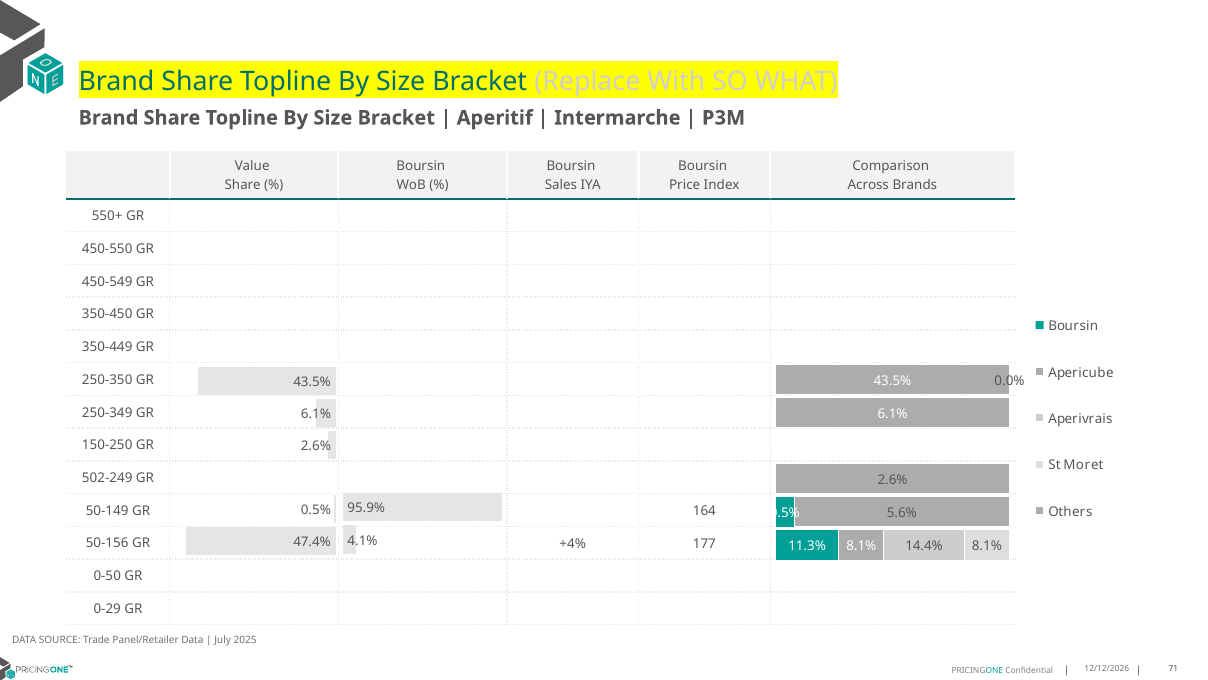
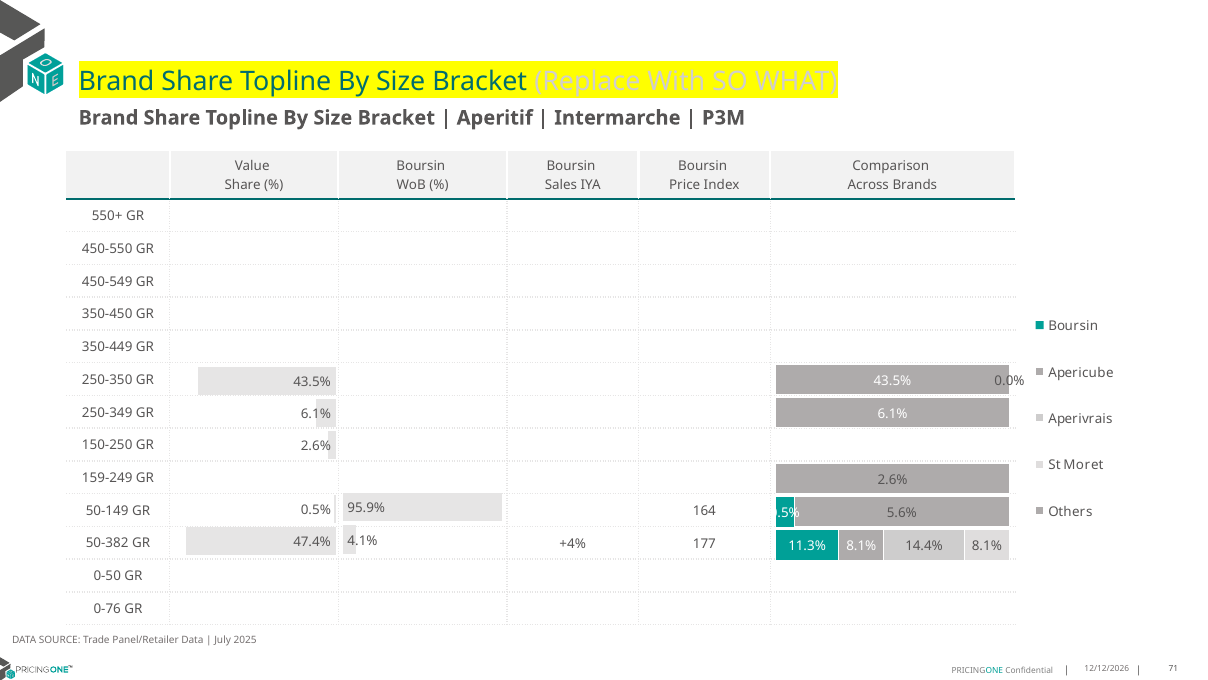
502-249: 502-249 -> 159-249 (107, 478)
50-156: 50-156 -> 50-382 (107, 543)
0-29: 0-29 -> 0-76 (107, 609)
